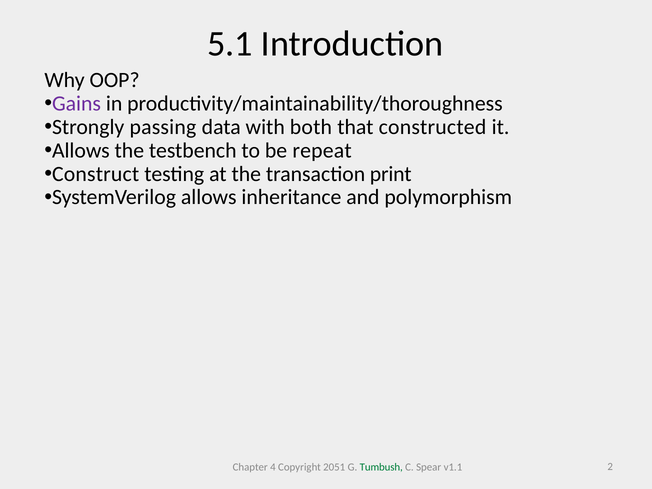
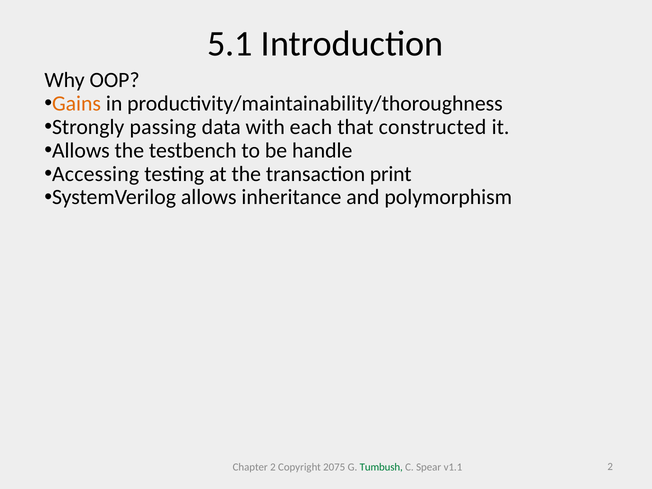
Gains colour: purple -> orange (76, 103)
both: both -> each (311, 127)
repeat: repeat -> handle (322, 150)
Construct: Construct -> Accessing (96, 174)
Chapter 4: 4 -> 2 (273, 467)
2051: 2051 -> 2075 (334, 467)
